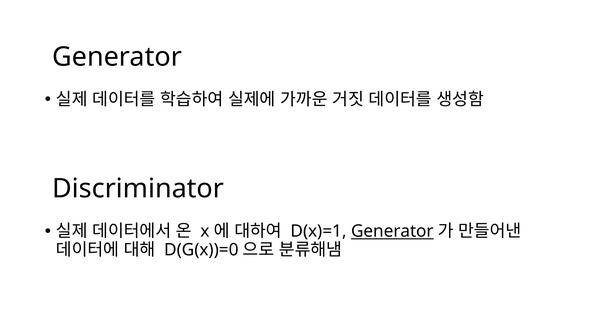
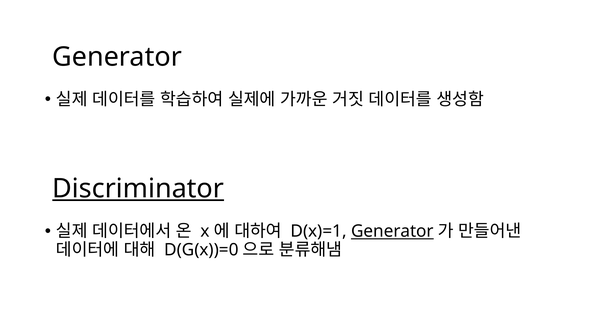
Discriminator underline: none -> present (138, 189)
